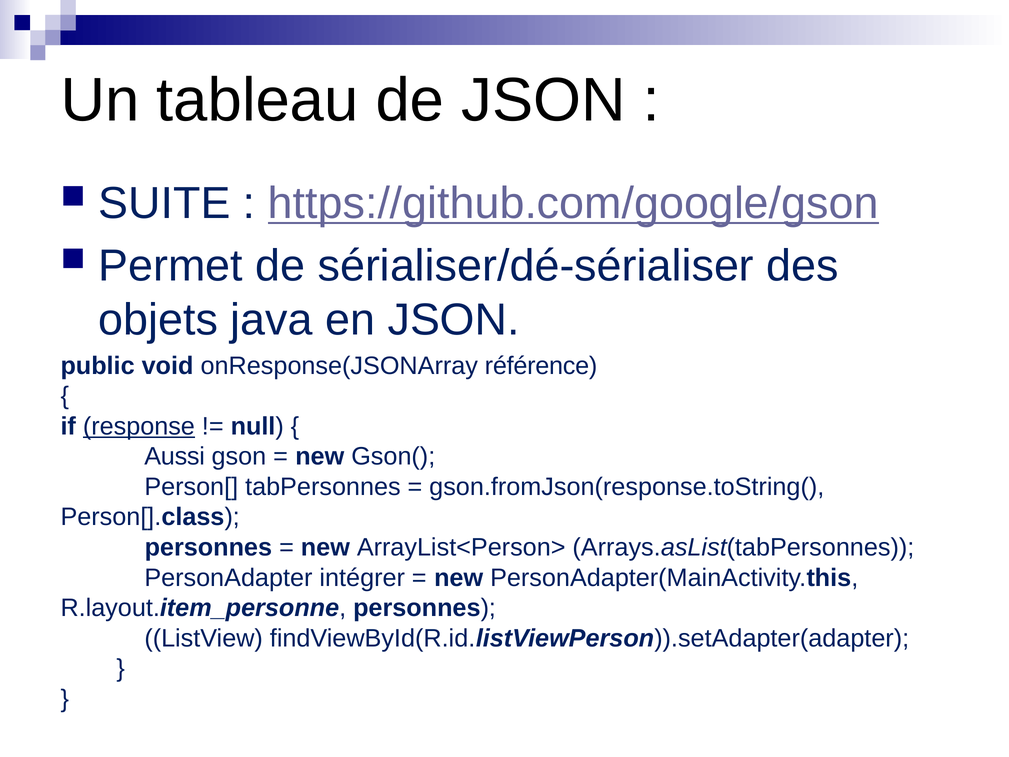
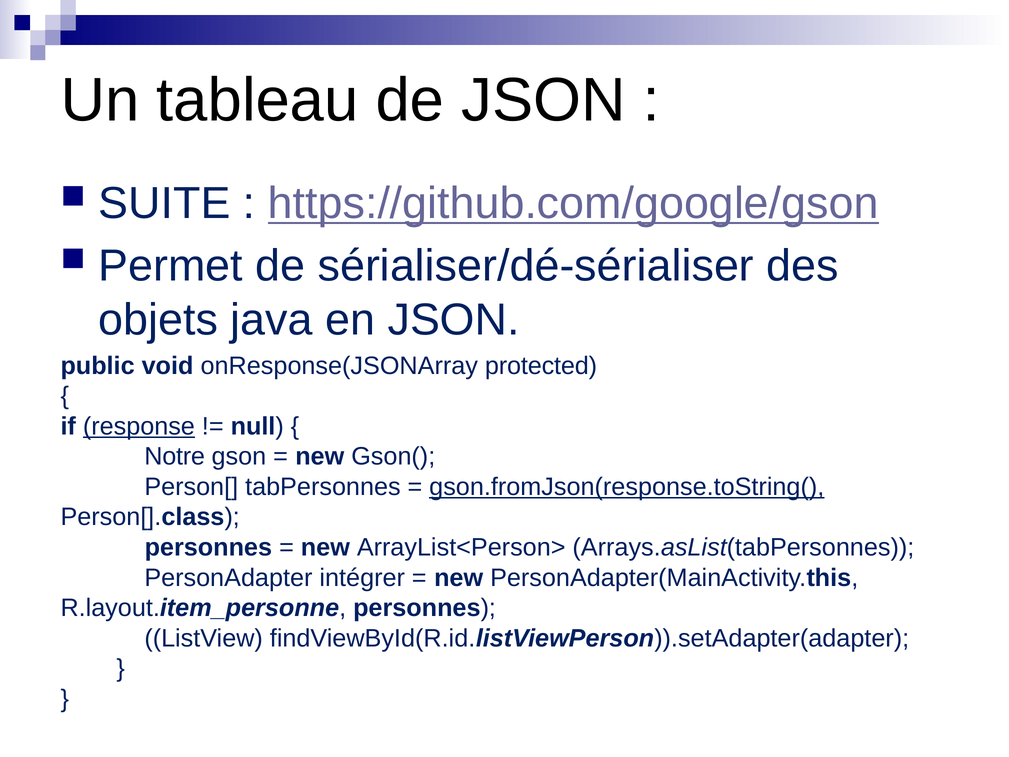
référence: référence -> protected (541, 366)
Aussi: Aussi -> Notre (175, 456)
gson.fromJson(response.toString( underline: none -> present (627, 487)
